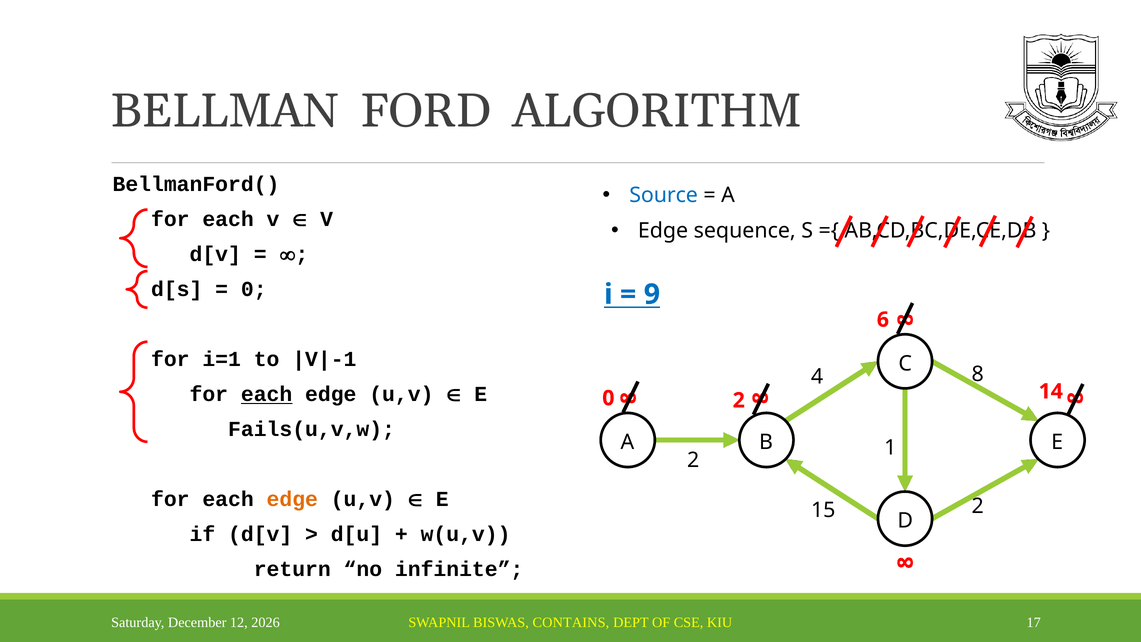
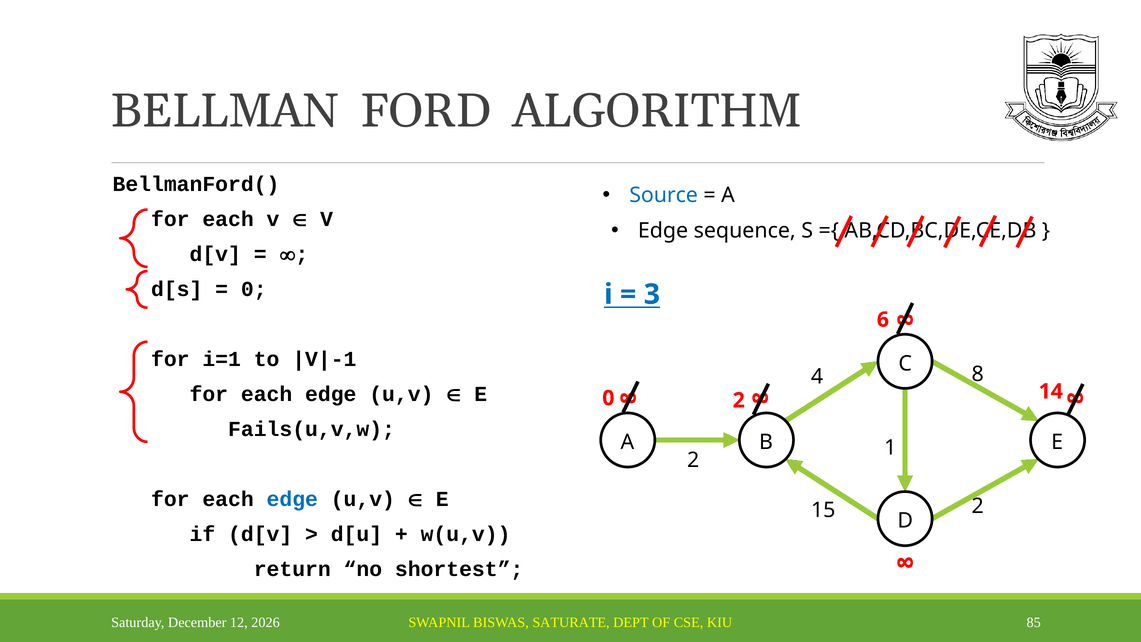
9: 9 -> 3 (652, 294)
each underline: present -> none (267, 394)
edge colour: orange -> blue (292, 499)
infinite: infinite -> shortest (459, 569)
CONTAINS: CONTAINS -> SATURATE (571, 623)
17: 17 -> 85 (1034, 623)
